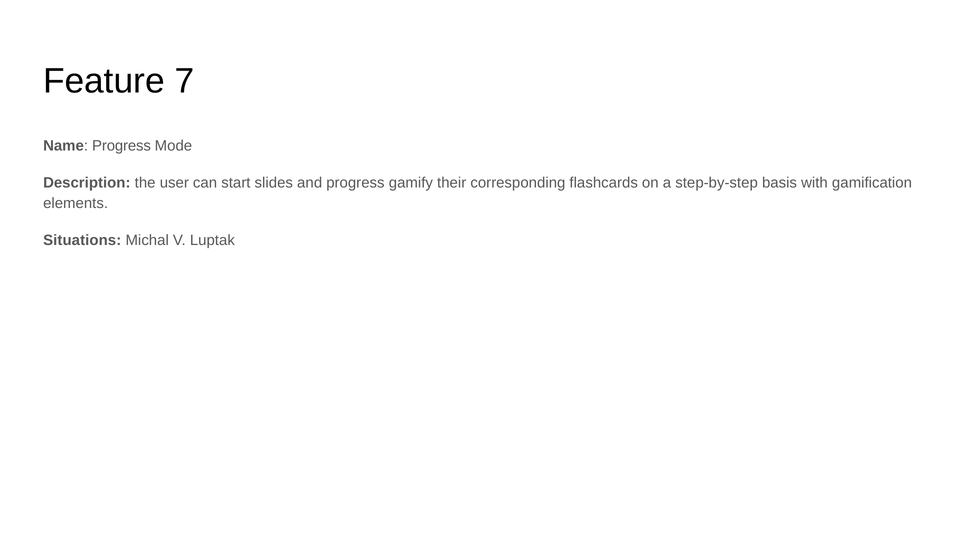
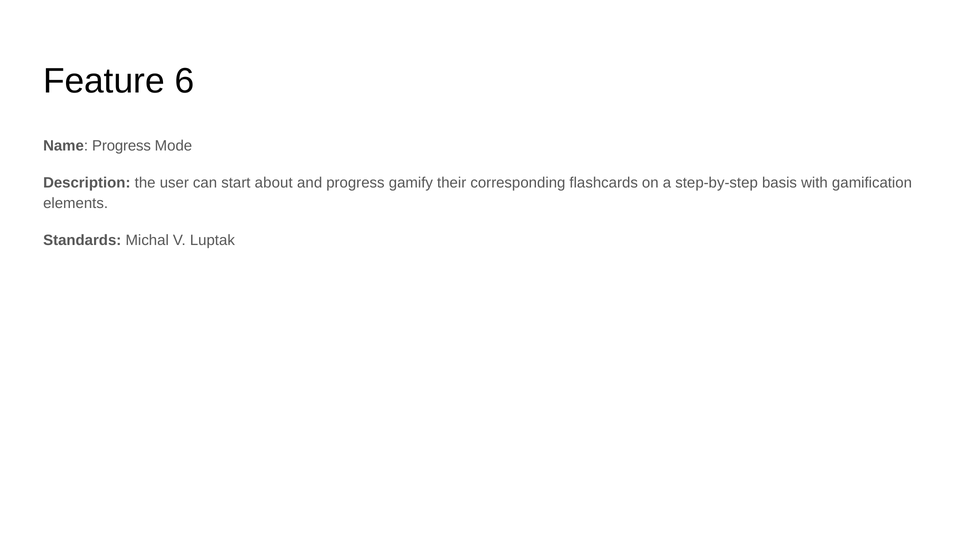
7: 7 -> 6 (185, 81)
slides: slides -> about (274, 183)
Situations: Situations -> Standards (82, 240)
